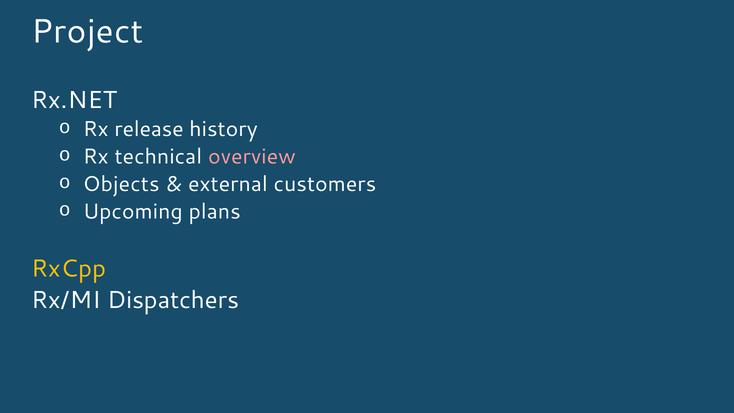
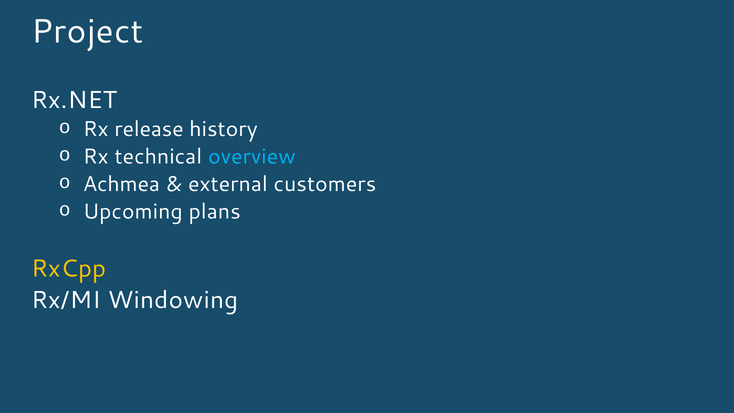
overview colour: pink -> light blue (252, 157)
Objects: Objects -> Achmea (121, 184)
Dispatchers: Dispatchers -> Windowing (173, 300)
